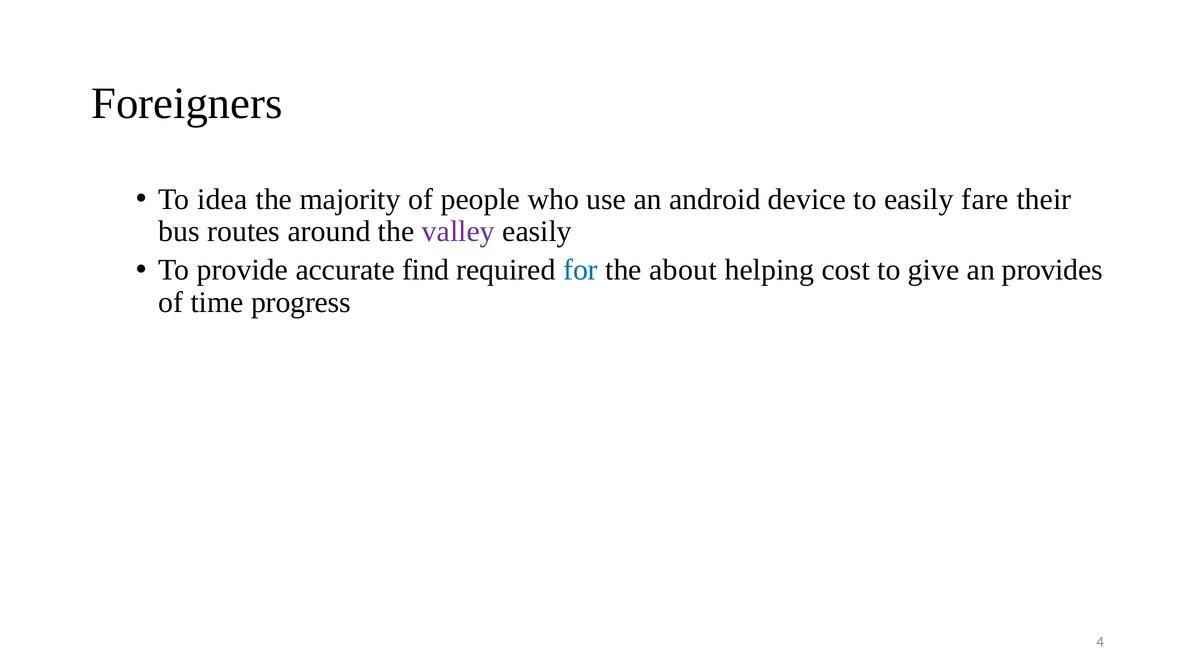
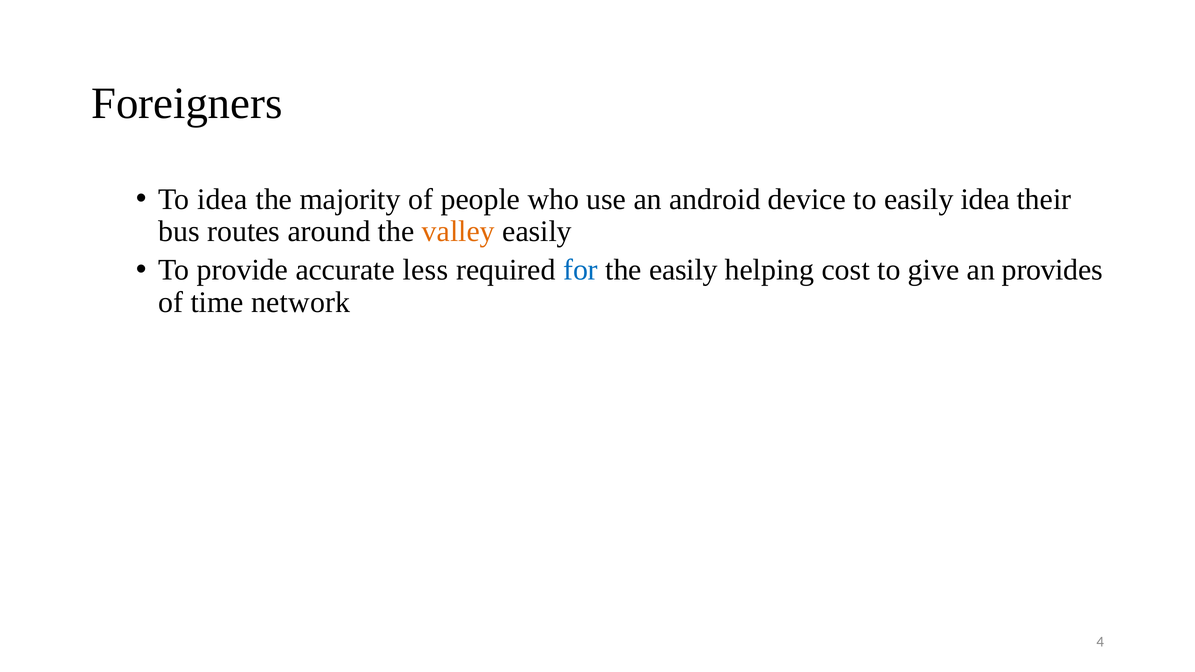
easily fare: fare -> idea (985, 199)
valley colour: purple -> orange (458, 232)
find: find -> less (425, 270)
the about: about -> easily (683, 270)
progress: progress -> network (301, 302)
